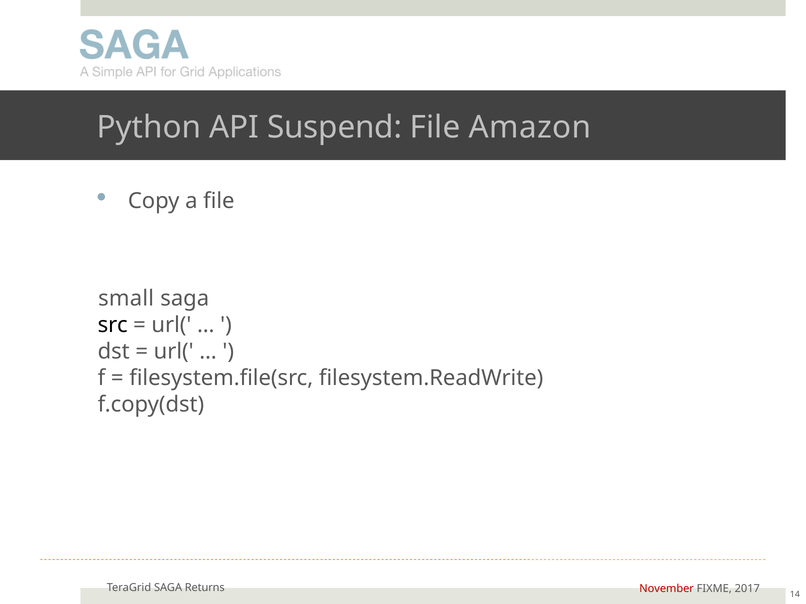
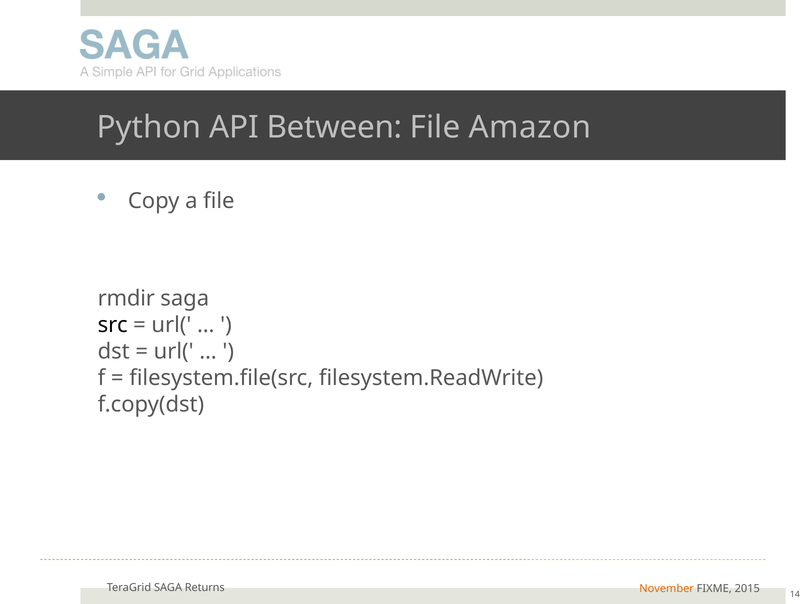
Suspend: Suspend -> Between (335, 127)
small: small -> rmdir (126, 299)
November colour: red -> orange (667, 589)
2017: 2017 -> 2015 (747, 589)
